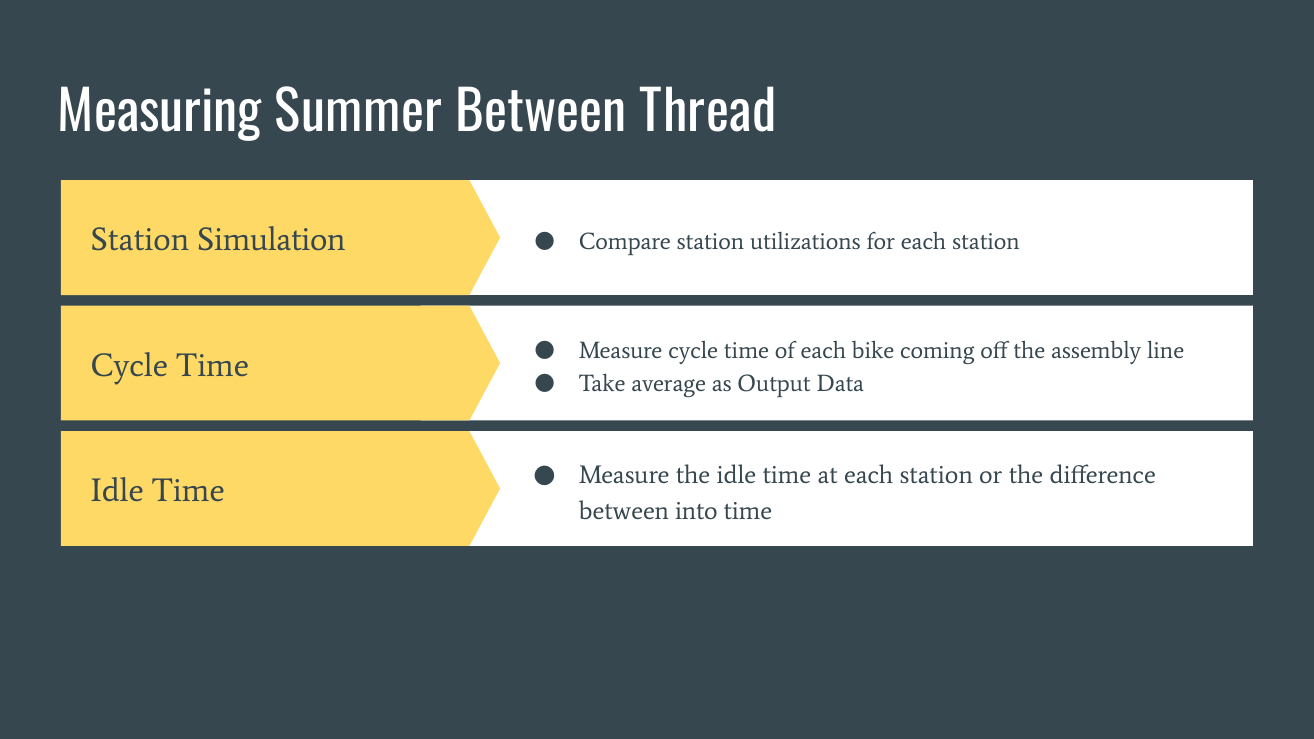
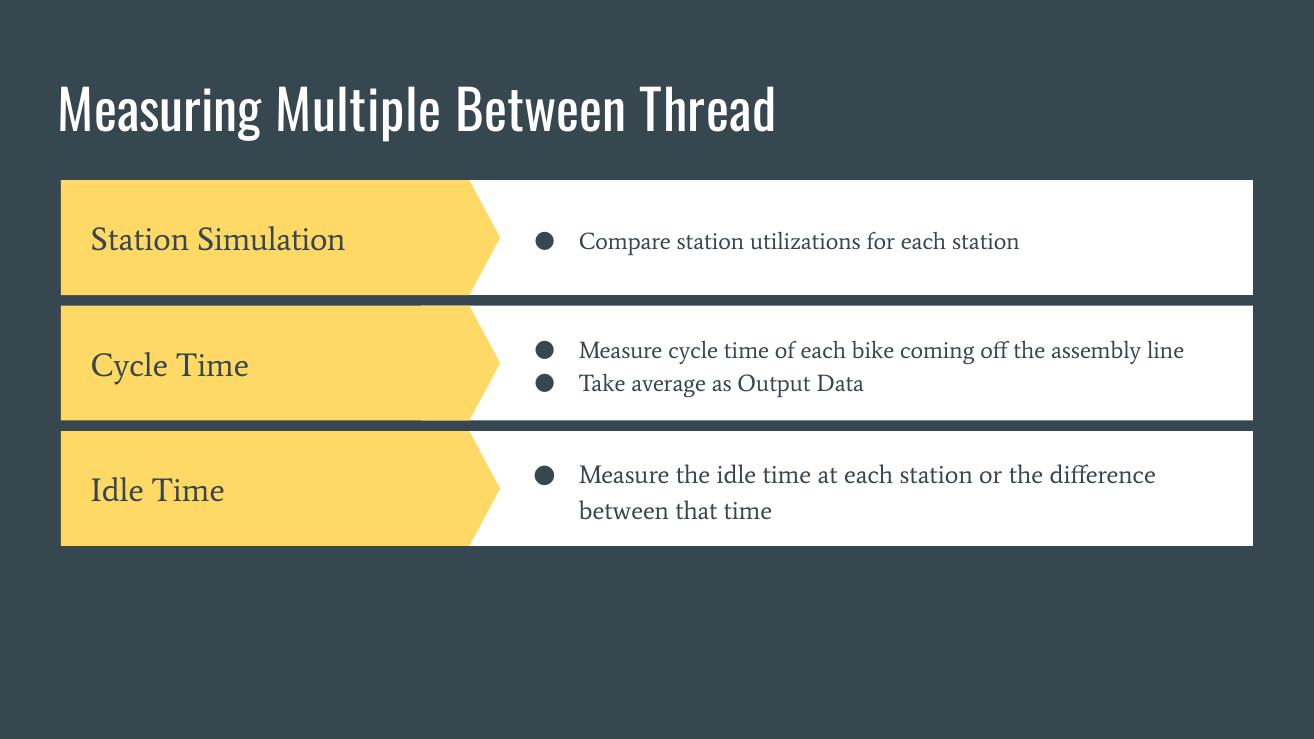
Summer: Summer -> Multiple (359, 114)
into: into -> that (696, 511)
